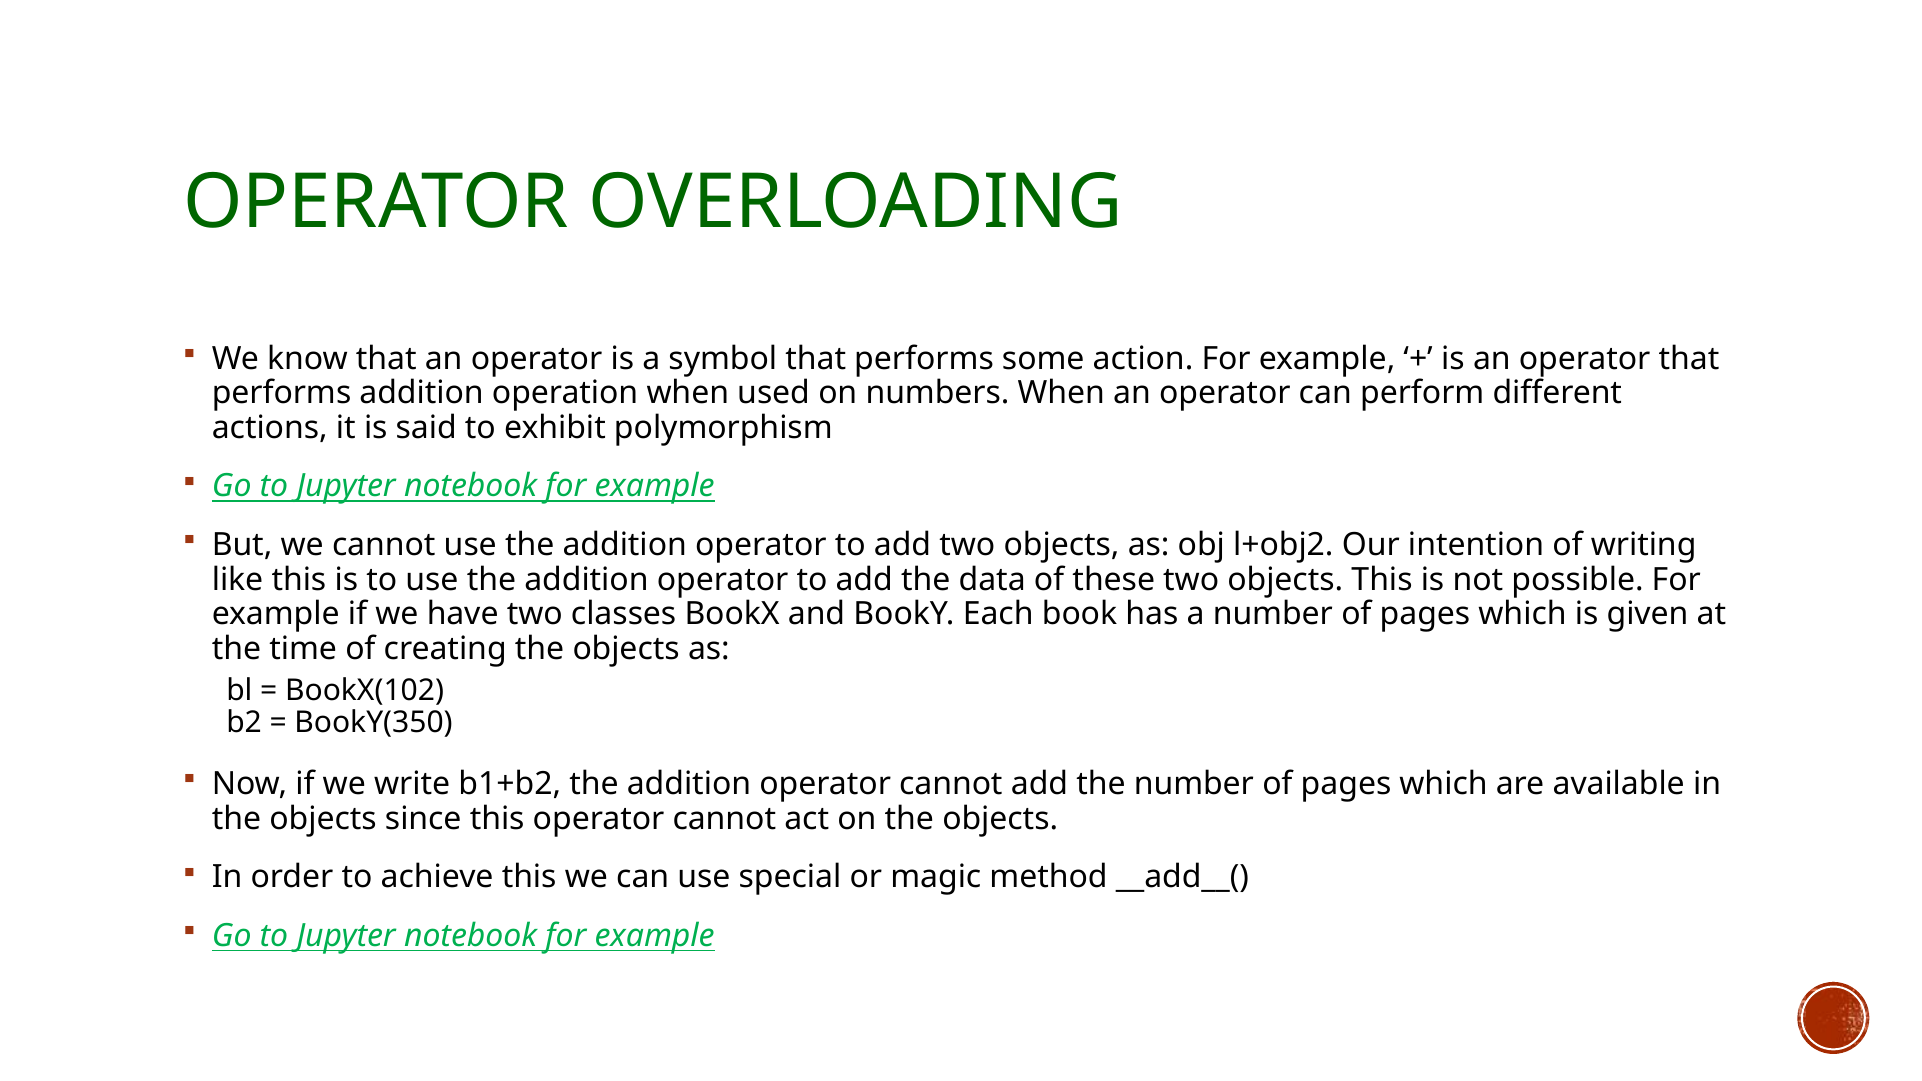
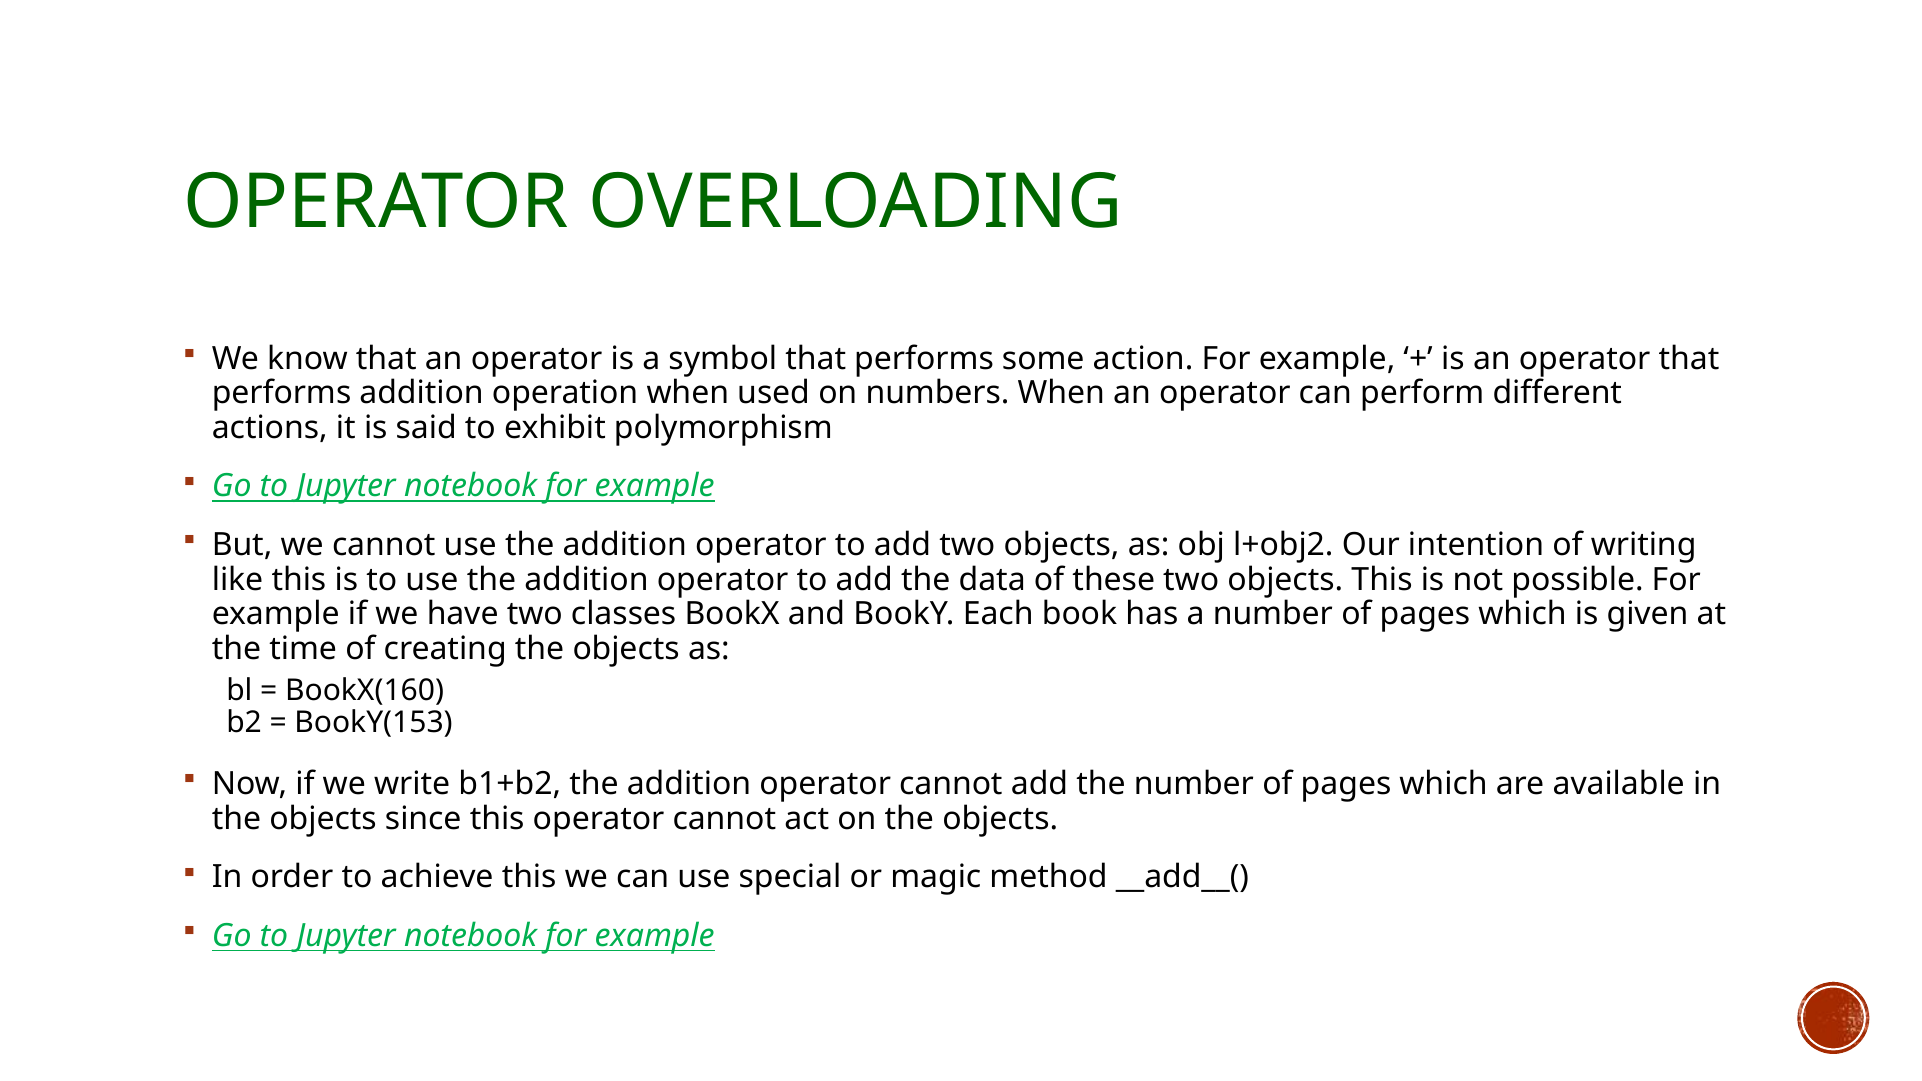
BookX(102: BookX(102 -> BookX(160 (365, 690)
BookY(350: BookY(350 -> BookY(153 (374, 723)
